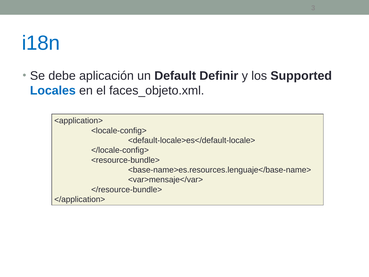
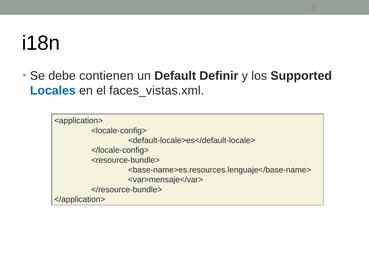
i18n colour: blue -> black (41, 43)
aplicación: aplicación -> contienen (106, 76)
faces_objeto.xml: faces_objeto.xml -> faces_vistas.xml (157, 91)
